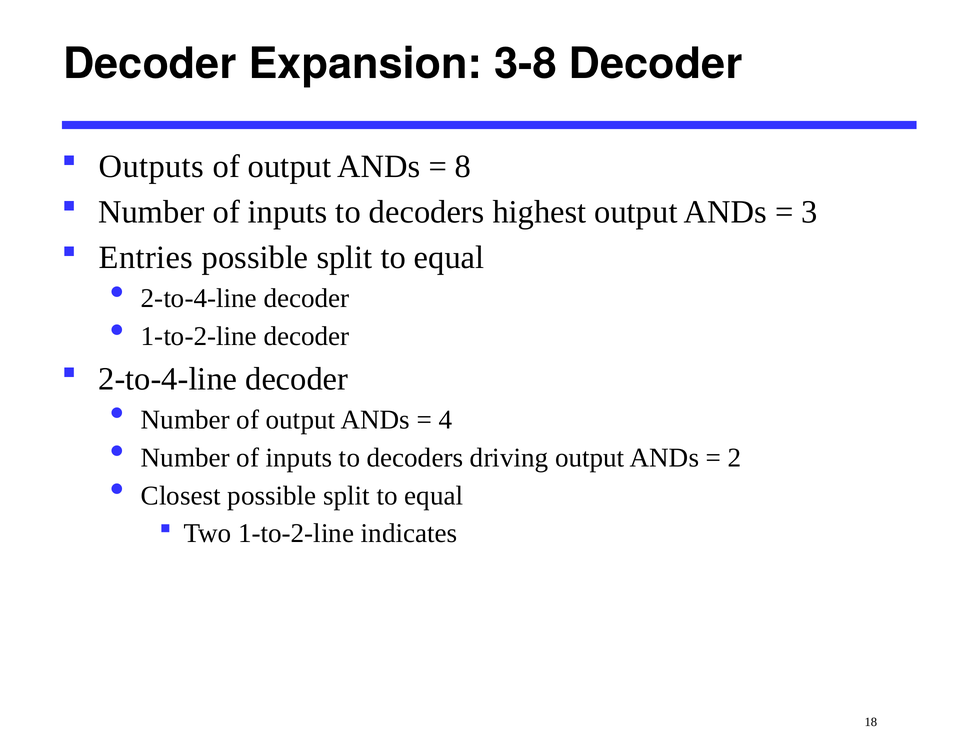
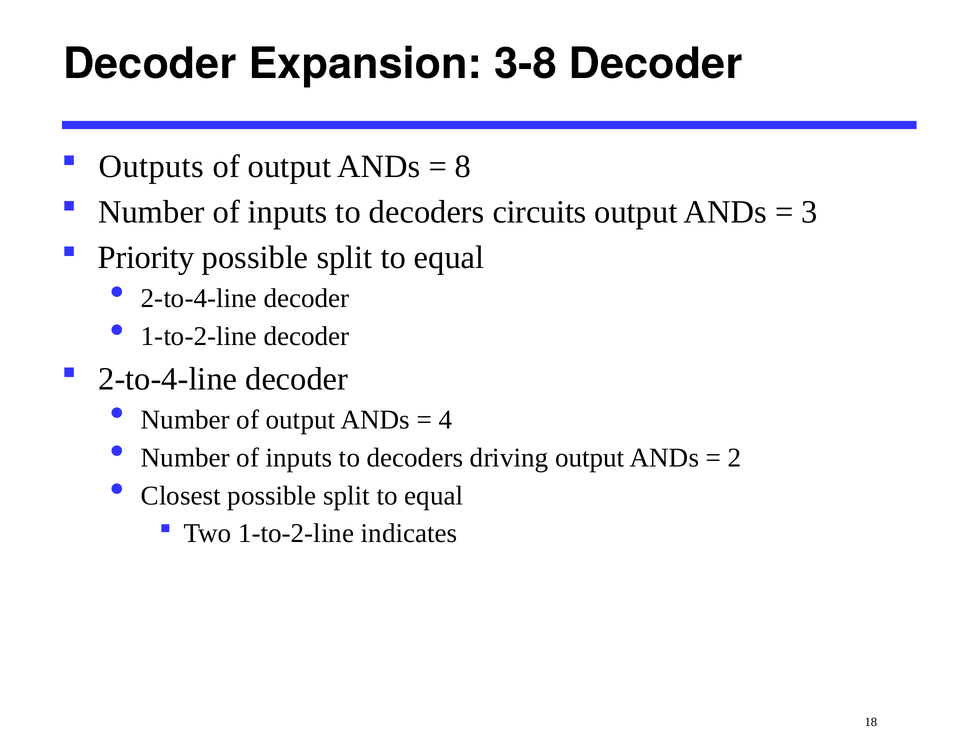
highest: highest -> circuits (540, 212)
Entries: Entries -> Priority (146, 258)
